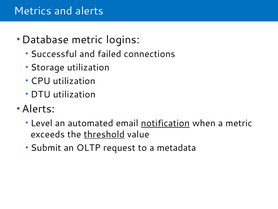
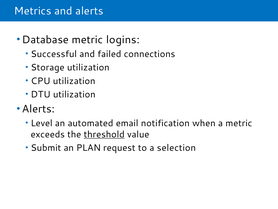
notification underline: present -> none (165, 123)
OLTP: OLTP -> PLAN (89, 148)
metadata: metadata -> selection (176, 148)
